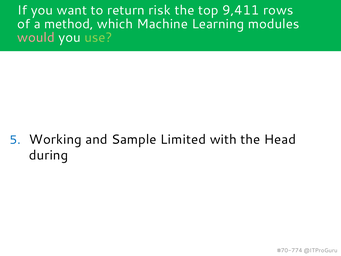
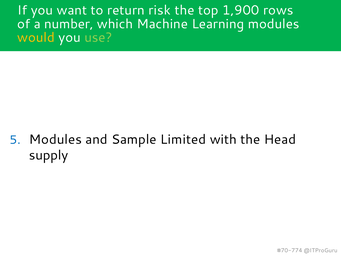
9,411: 9,411 -> 1,900 (241, 10)
method: method -> number (69, 24)
would colour: pink -> yellow (36, 37)
Working: Working -> Modules (55, 139)
during: during -> supply (49, 155)
